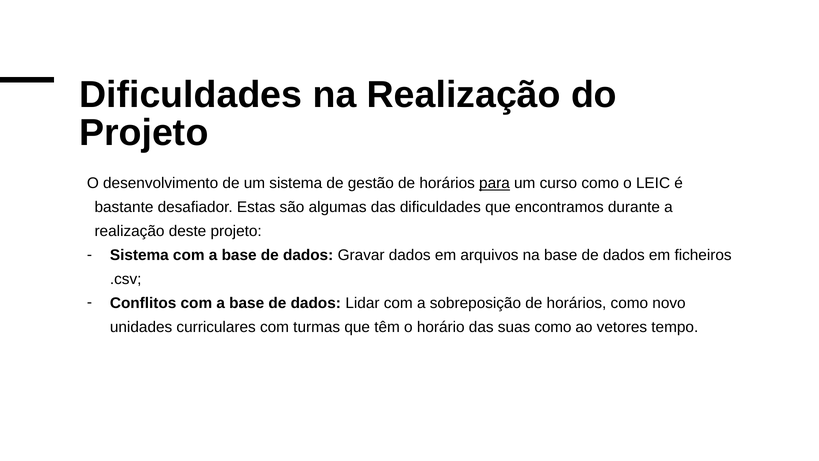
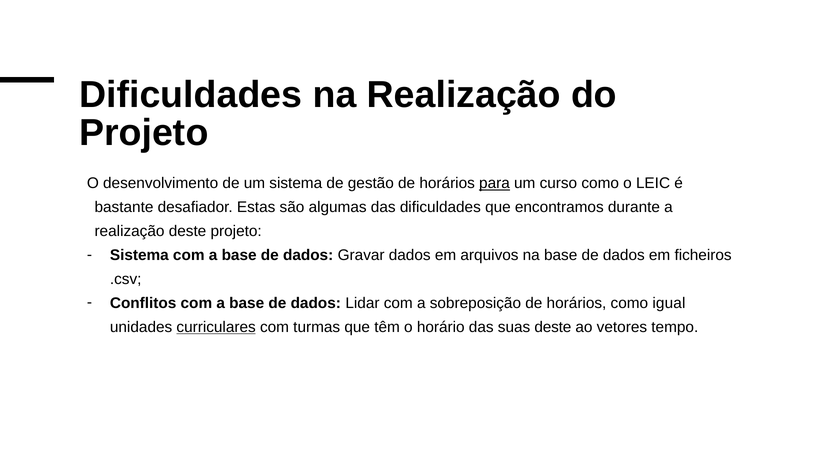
novo: novo -> igual (669, 303)
curriculares underline: none -> present (216, 327)
suas como: como -> deste (553, 327)
